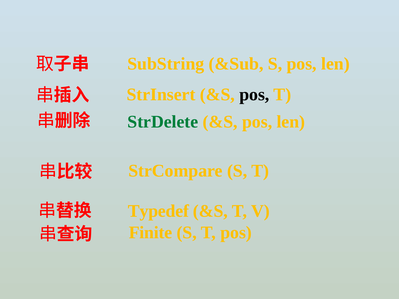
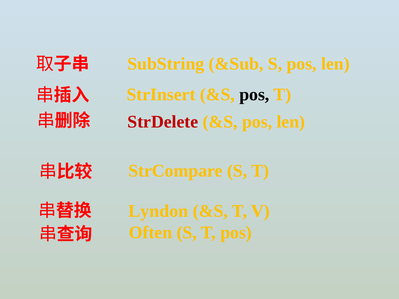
StrDelete colour: green -> red (163, 122)
Typedef: Typedef -> Lyndon (158, 211)
Finite: Finite -> Often (150, 233)
